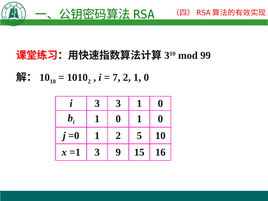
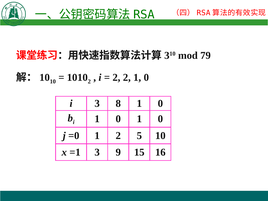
99: 99 -> 79 (206, 55)
7: 7 -> 2 (116, 77)
3 3: 3 -> 8 (118, 103)
